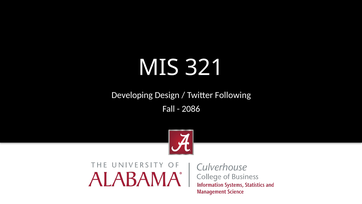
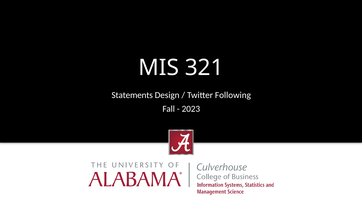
Developing: Developing -> Statements (132, 95)
2086: 2086 -> 2023 (191, 109)
